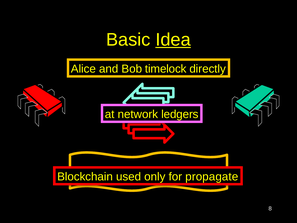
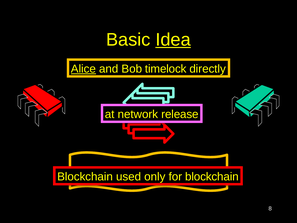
Alice underline: none -> present (83, 69)
ledgers: ledgers -> release (180, 114)
for propagate: propagate -> blockchain (212, 176)
